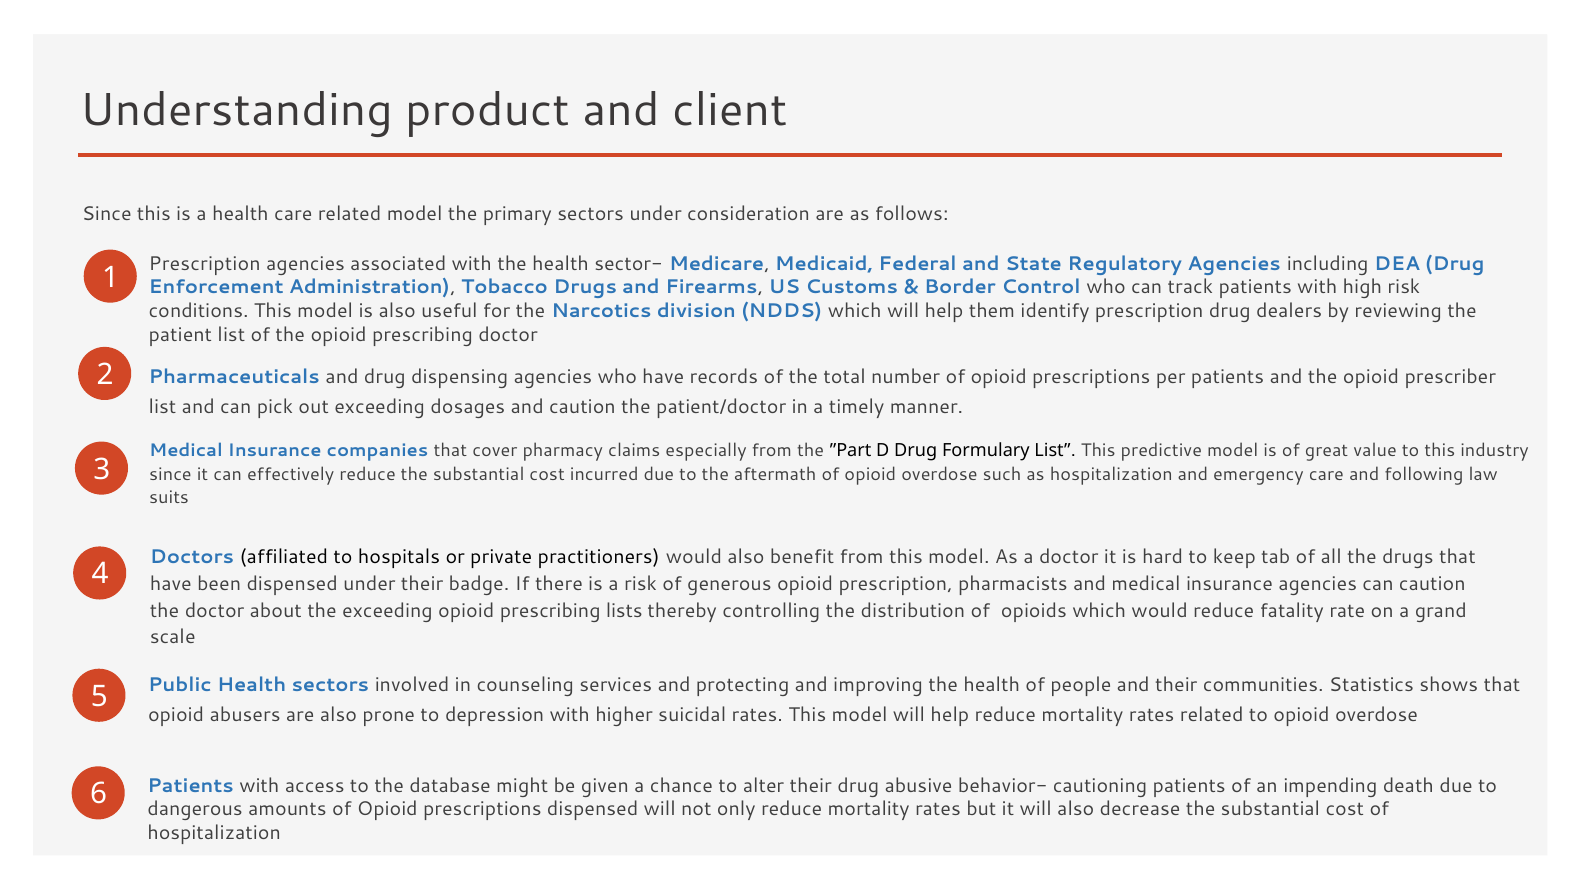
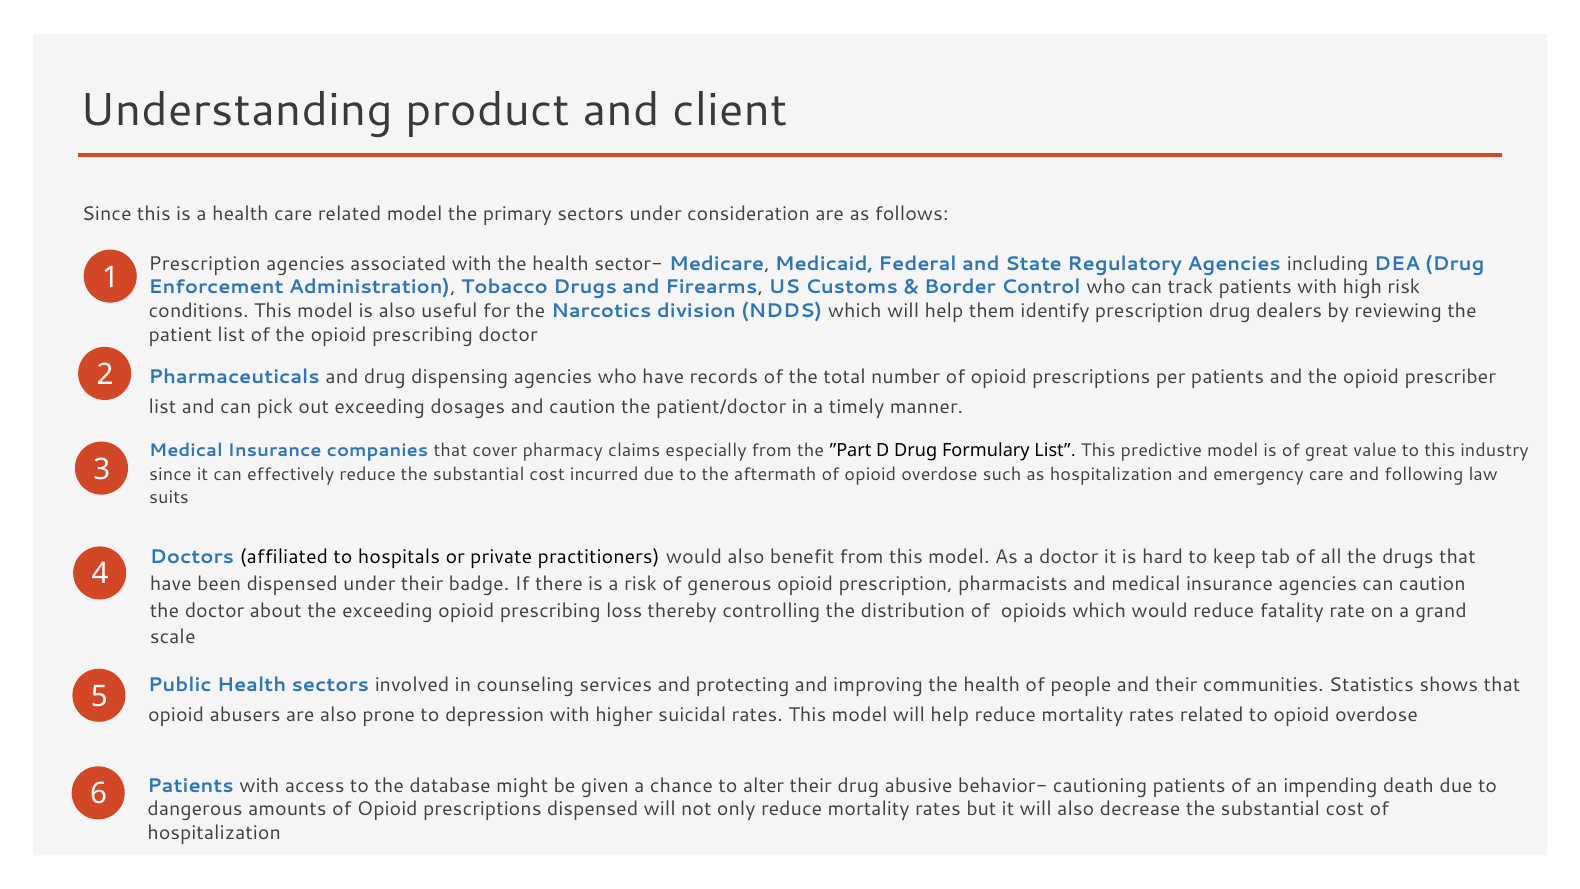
lists: lists -> loss (624, 611)
